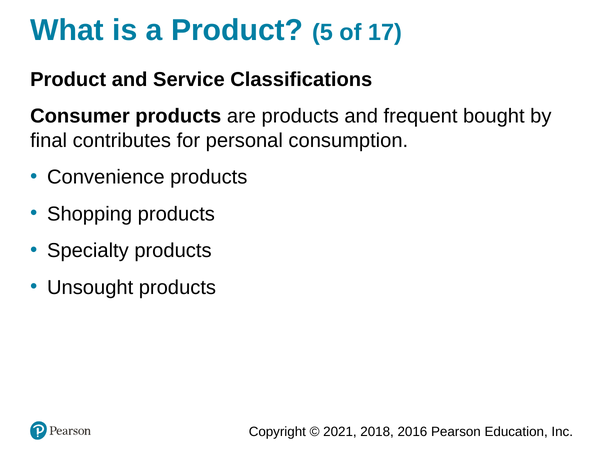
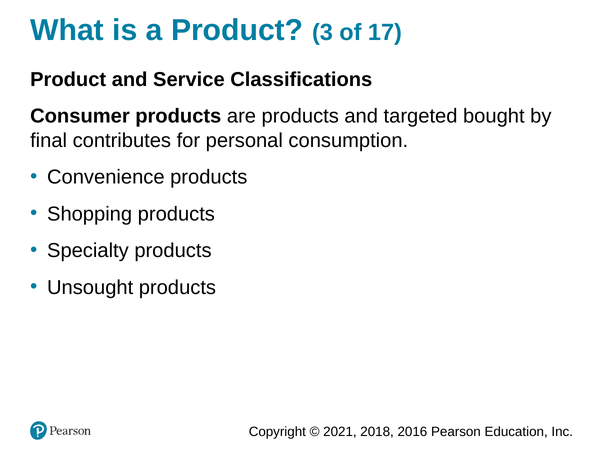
5: 5 -> 3 (322, 32)
frequent: frequent -> targeted (421, 116)
